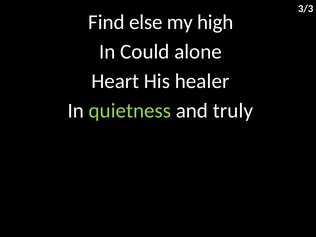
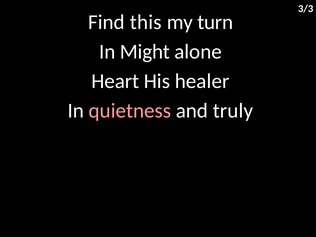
else: else -> this (146, 22)
high: high -> turn (215, 22)
Could: Could -> Might (145, 52)
quietness colour: light green -> pink (130, 111)
